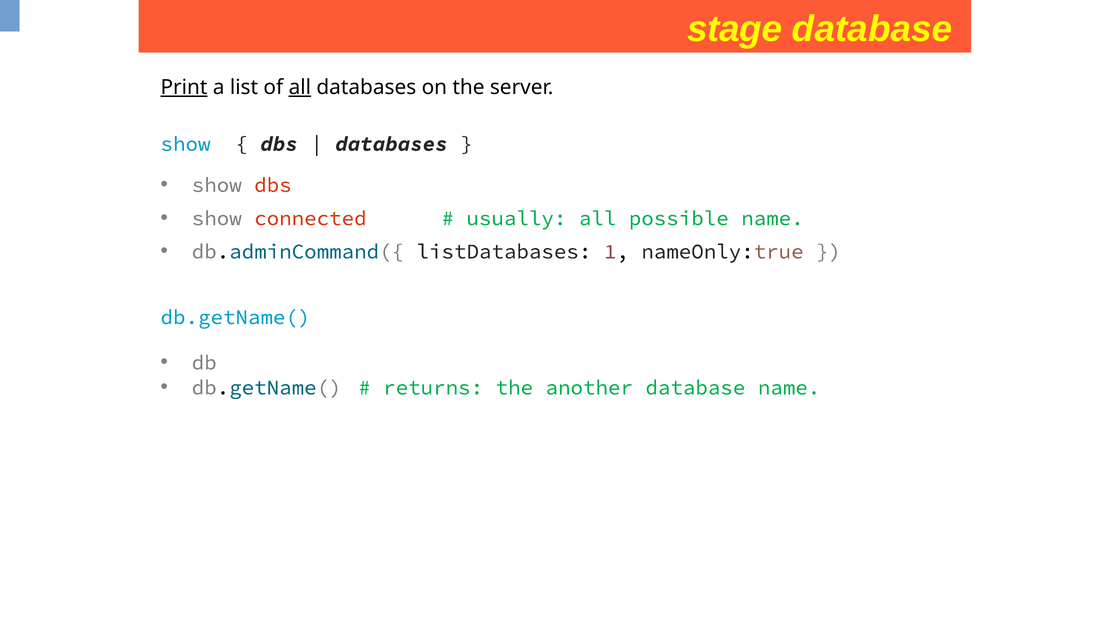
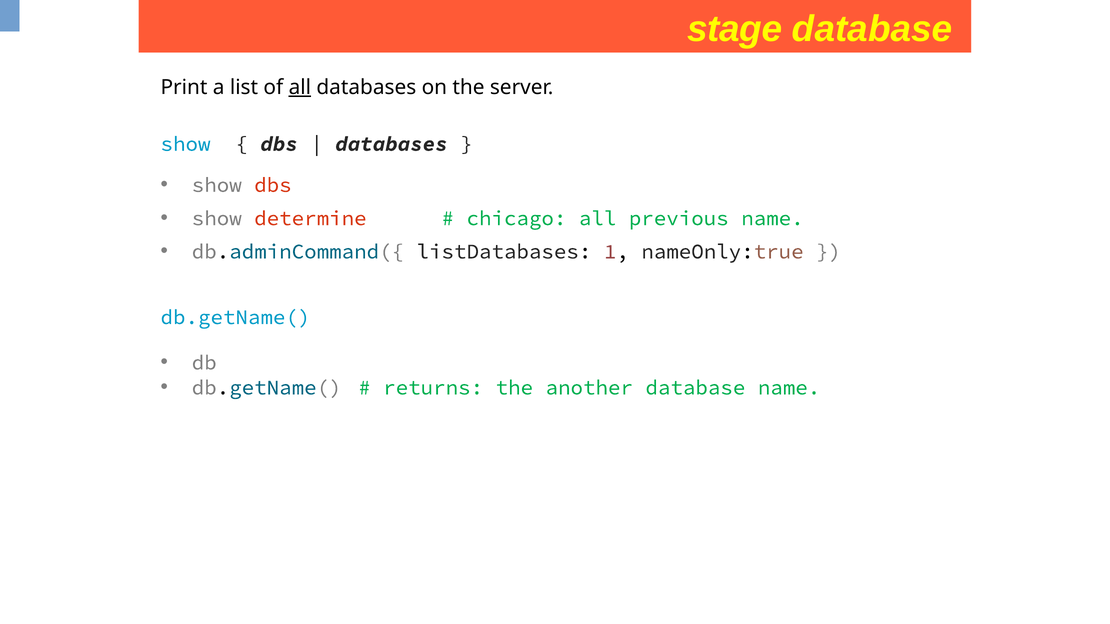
Print underline: present -> none (184, 87)
connected: connected -> determine (310, 218)
usually: usually -> chicago (516, 218)
possible: possible -> previous (679, 218)
